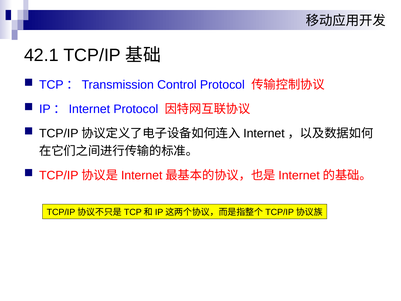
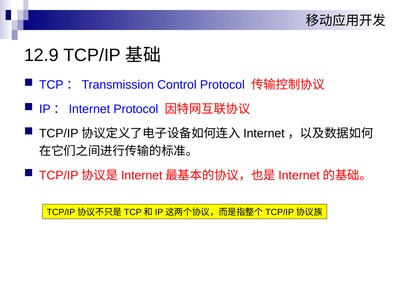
42.1: 42.1 -> 12.9 (41, 55)
